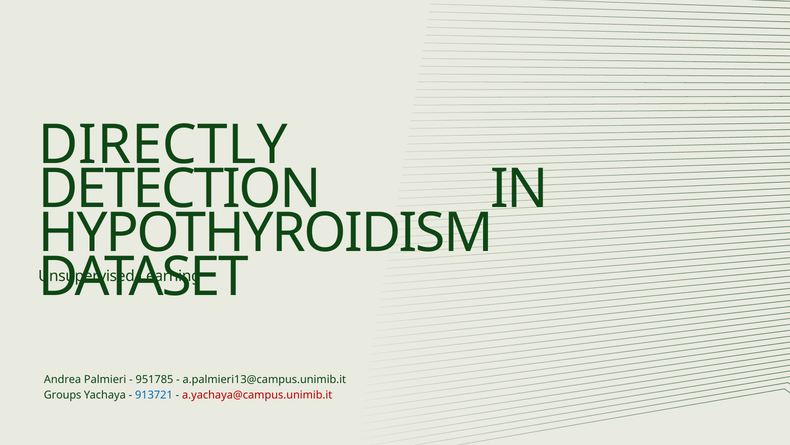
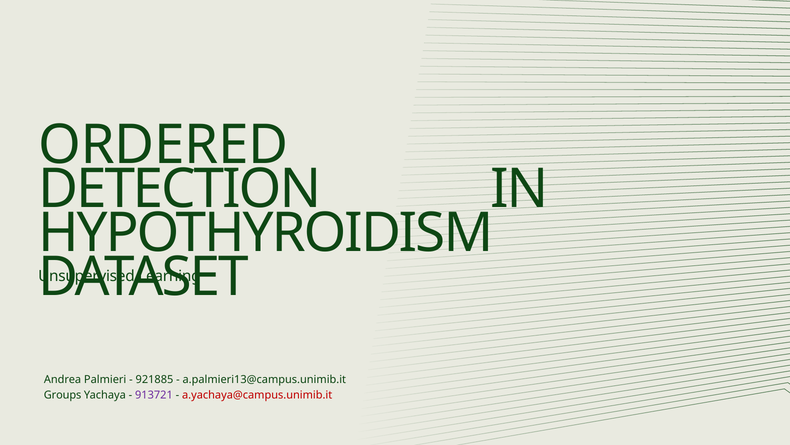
DIRECTLY: DIRECTLY -> ORDERED (163, 145)
951785: 951785 -> 921885 (154, 379)
913721 colour: blue -> purple (154, 395)
